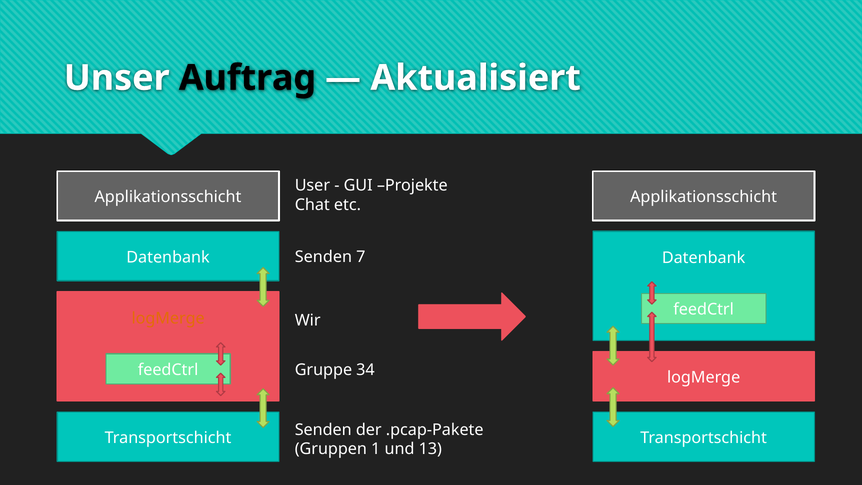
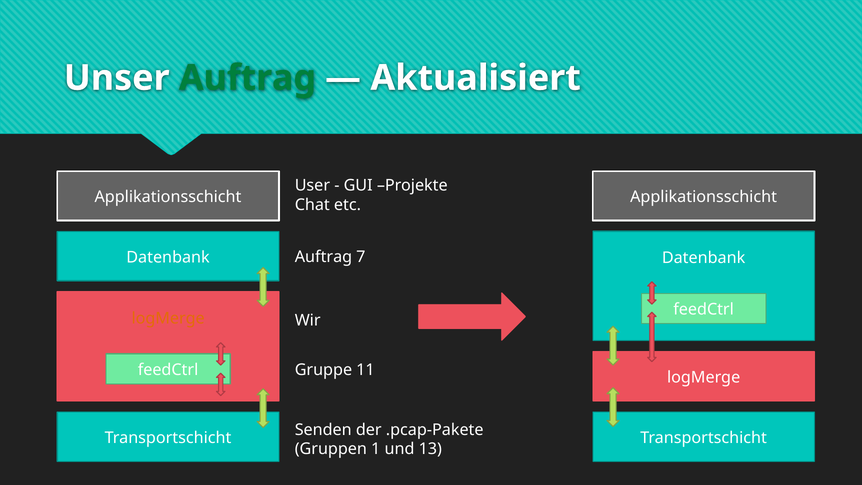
Auftrag colour: black -> green (247, 78)
Senden: Senden -> Auftrag (323, 257)
34: 34 -> 11 (365, 370)
